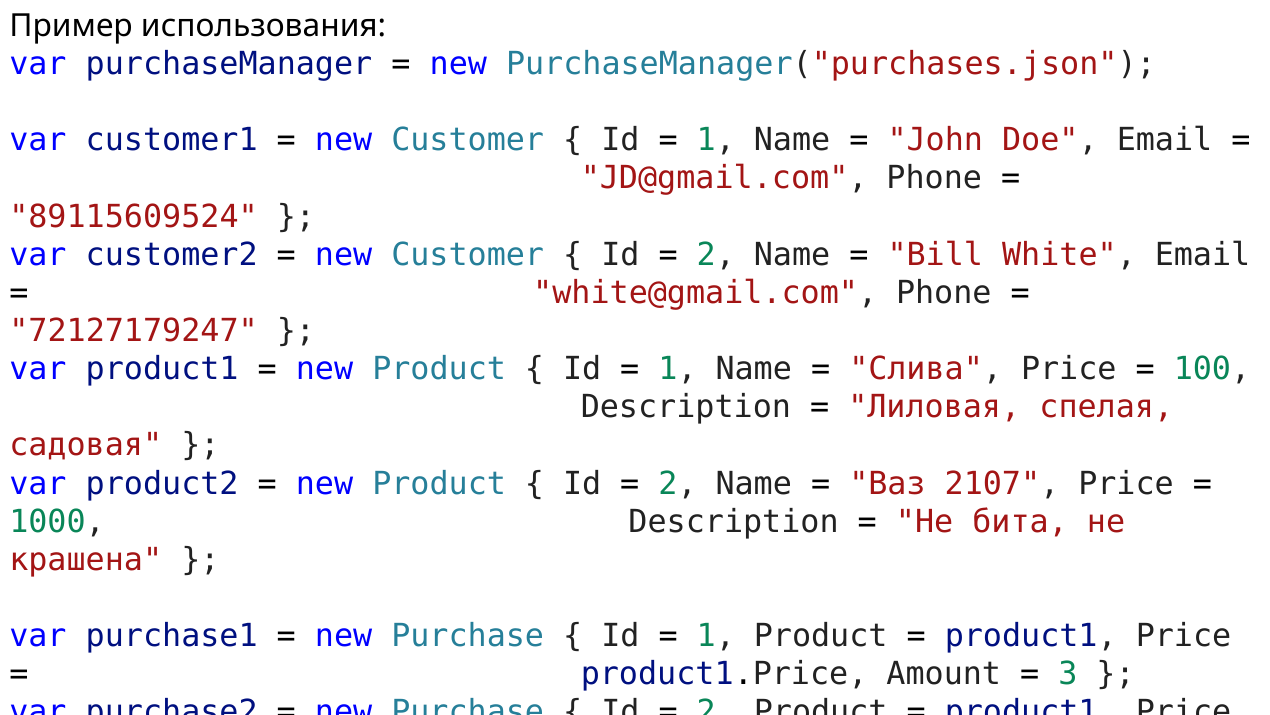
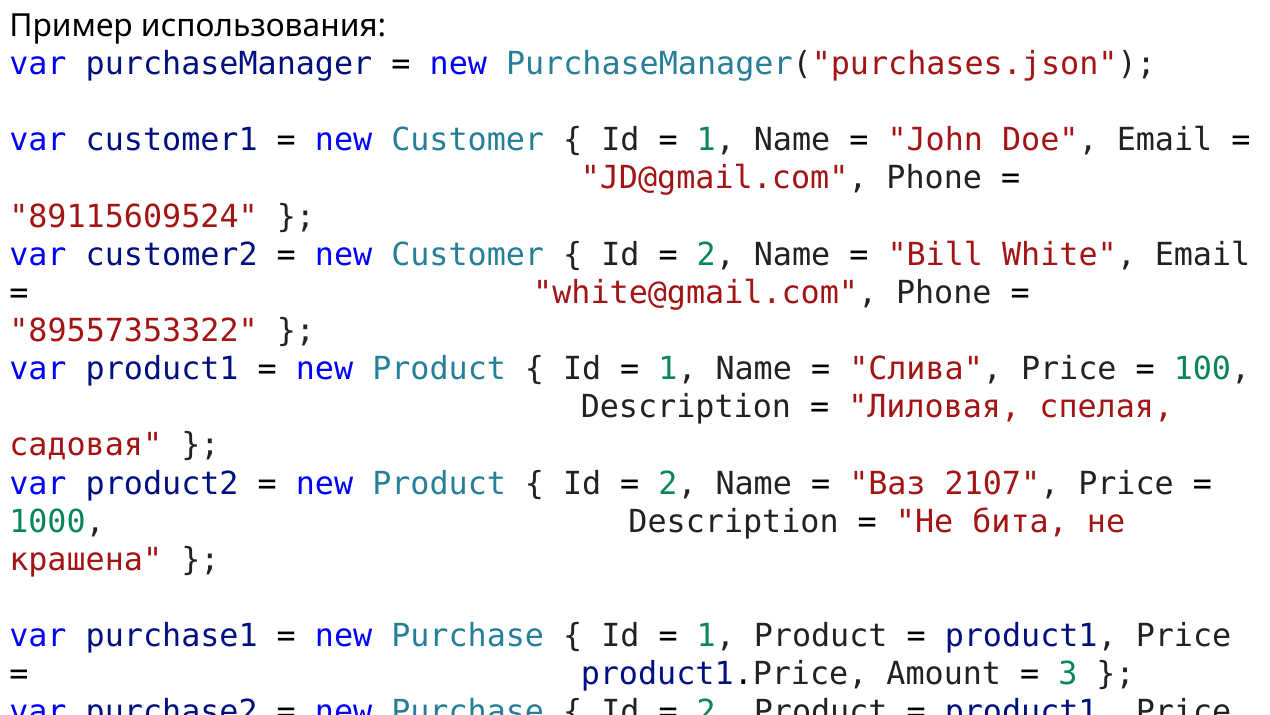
72127179247: 72127179247 -> 89557353322 (134, 331)
